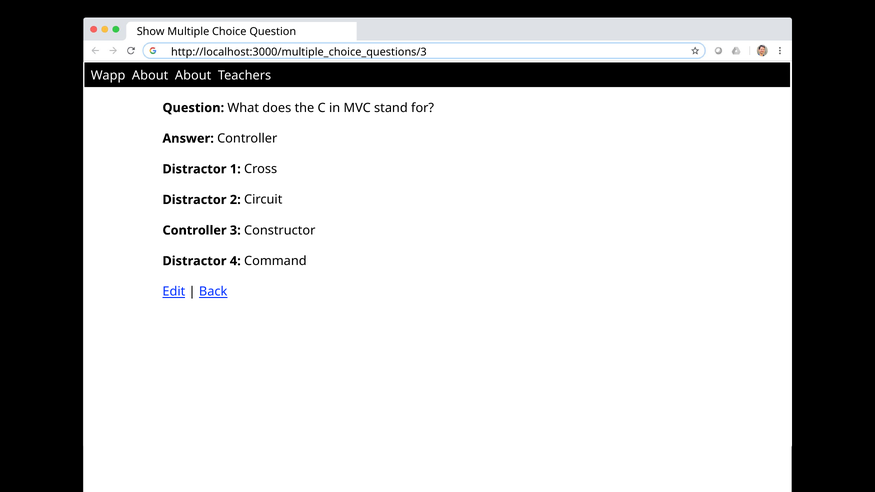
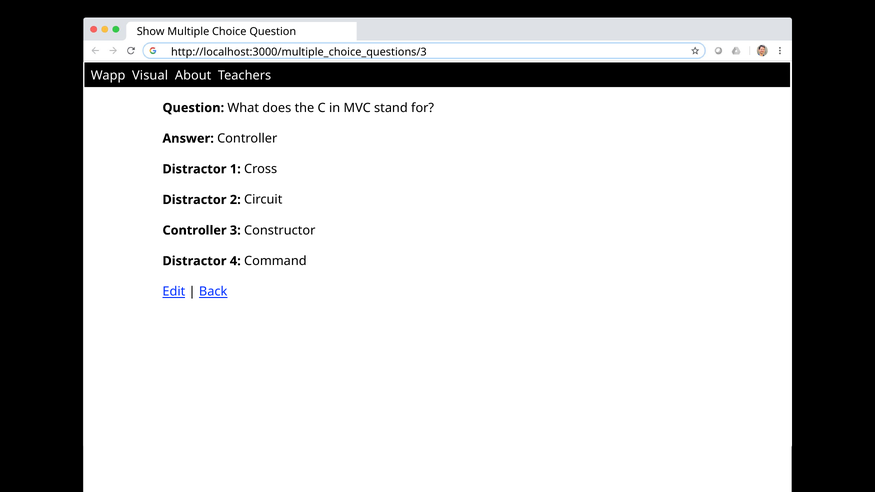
Wapp About: About -> Visual (150, 76)
